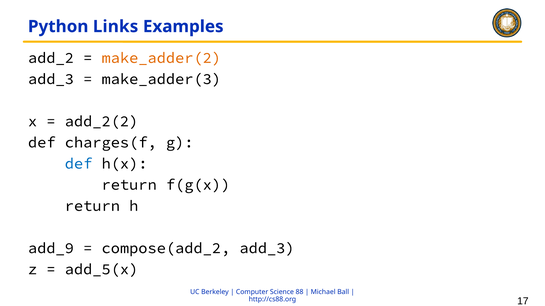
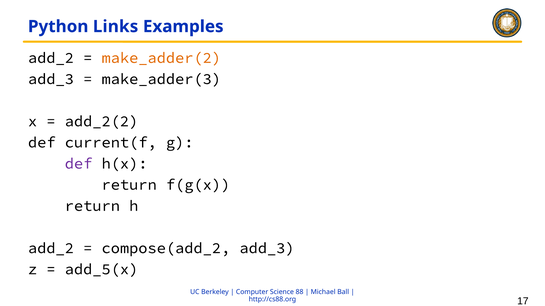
charges(f: charges(f -> current(f (111, 143)
def colour: blue -> purple (79, 164)
add_9: add_9 -> add_2 (51, 249)
